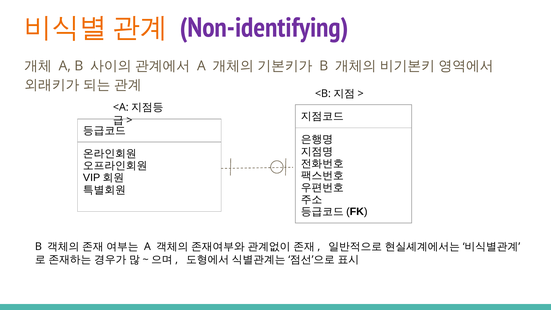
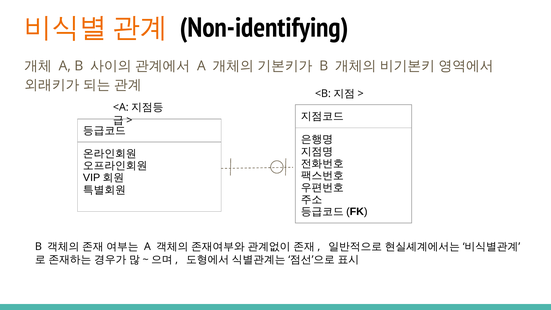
Non-identifying colour: purple -> black (264, 28)
